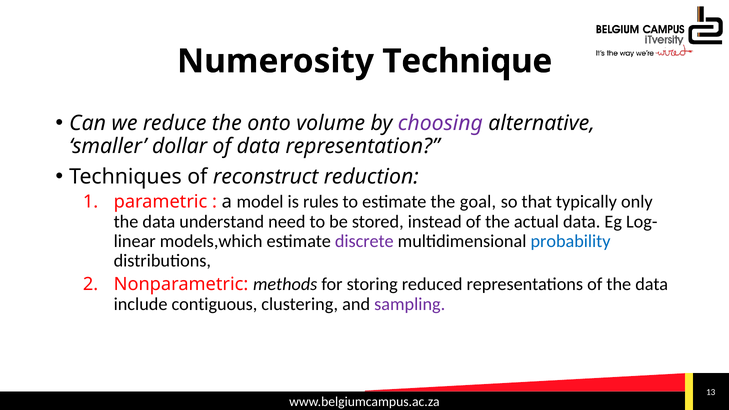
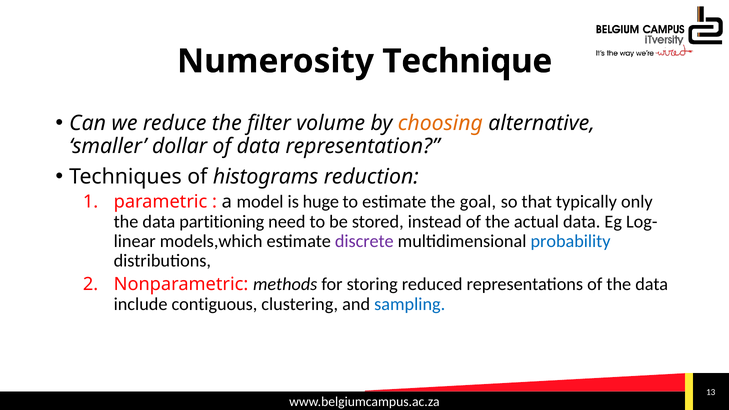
onto: onto -> filter (269, 123)
choosing colour: purple -> orange (440, 123)
reconstruct: reconstruct -> histograms (266, 177)
rules: rules -> huge (321, 202)
understand: understand -> partitioning (222, 222)
sampling colour: purple -> blue (410, 304)
